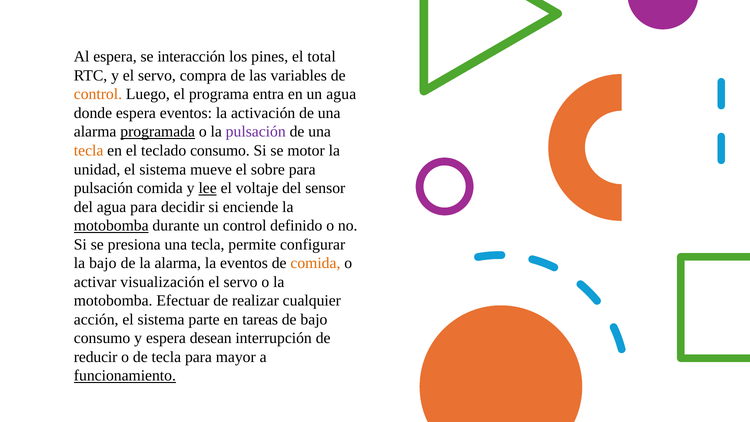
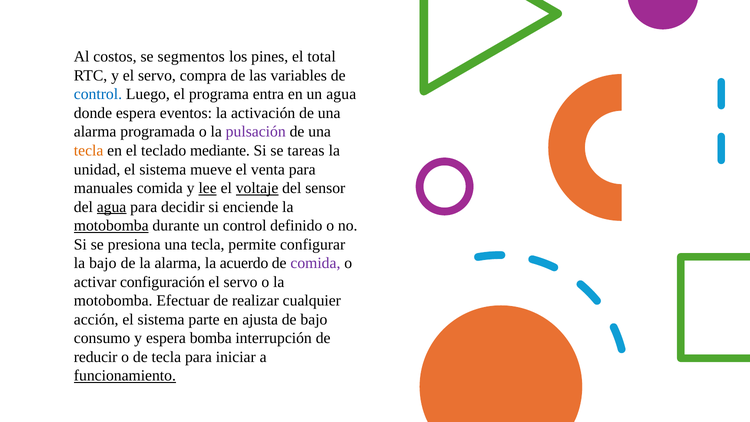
Al espera: espera -> costos (115, 57)
interacción: interacción -> segmentos (191, 57)
control colour: orange -> blue (98, 94)
programada underline: present -> none (158, 132)
teclado consumo: consumo -> mediante (220, 151)
motor: motor -> tareas (306, 151)
sobre: sobre -> venta (268, 169)
pulsación: pulsación -> manuales (103, 188)
voltaje underline: none -> present (257, 188)
agua underline: none -> present (112, 207)
la eventos: eventos -> acuerdo (244, 263)
comida colour: orange -> purple (315, 263)
visualización: visualización -> configuración (162, 282)
tareas: tareas -> ajusta (260, 319)
desean: desean -> bomba (211, 338)
mayor: mayor -> iniciar (236, 357)
